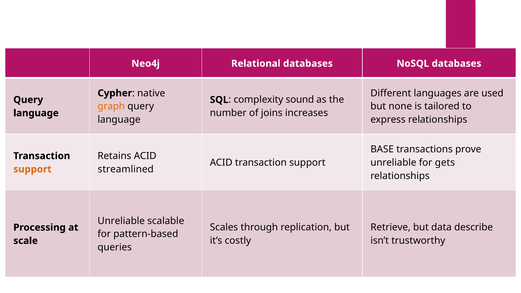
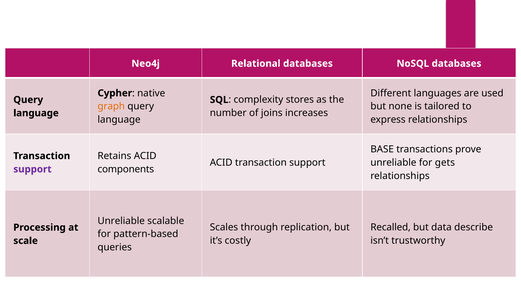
sound: sound -> stores (300, 100)
streamlined: streamlined -> components (126, 169)
support colour: orange -> purple (32, 169)
Retrieve: Retrieve -> Recalled (391, 227)
